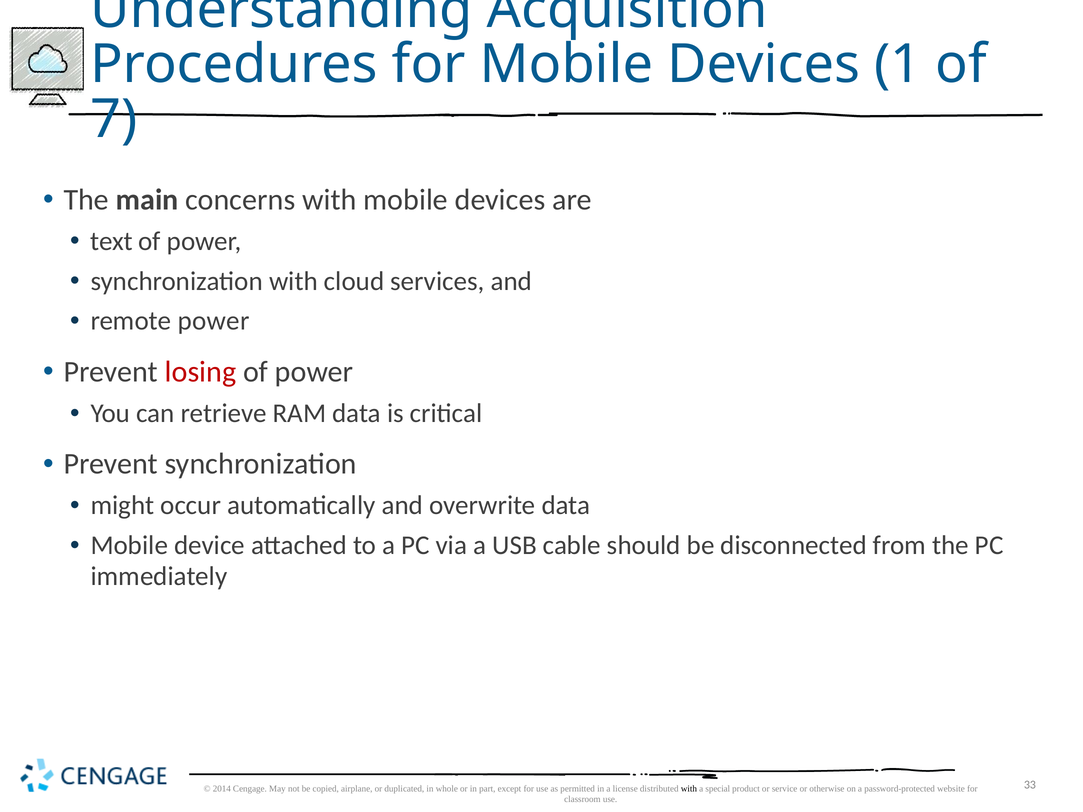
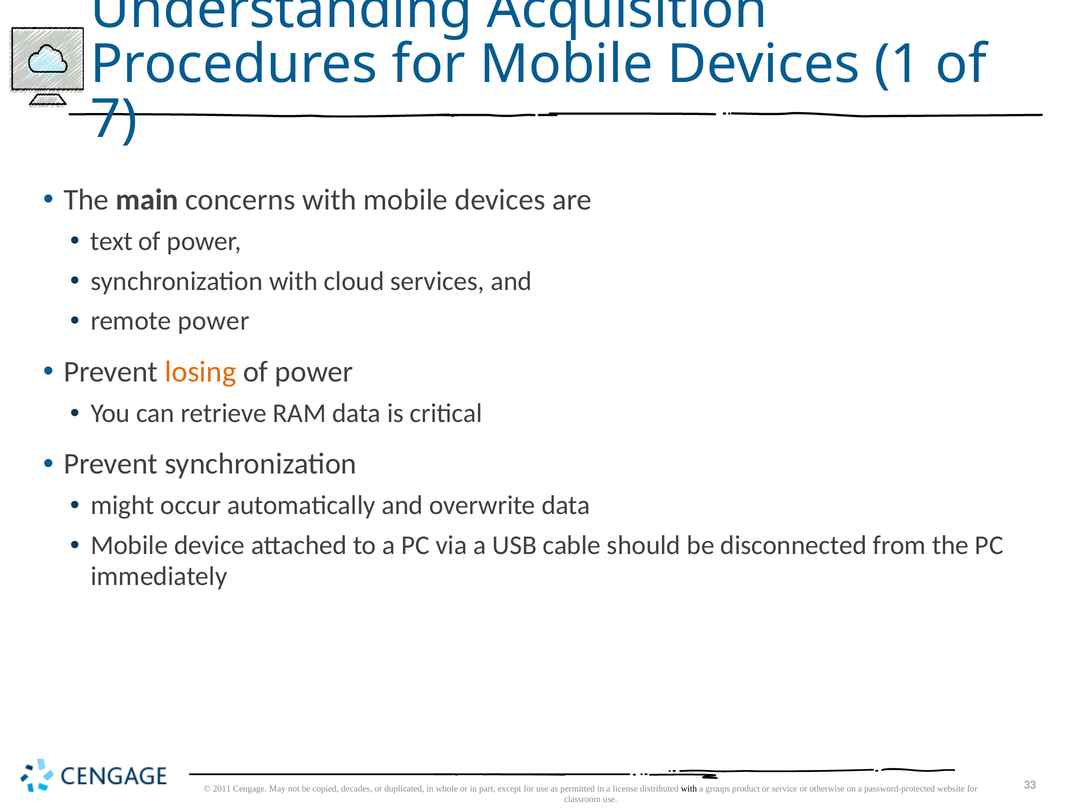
losing colour: red -> orange (201, 372)
2014: 2014 -> 2011 (222, 789)
airplane: airplane -> decades (357, 789)
special: special -> groups (718, 789)
